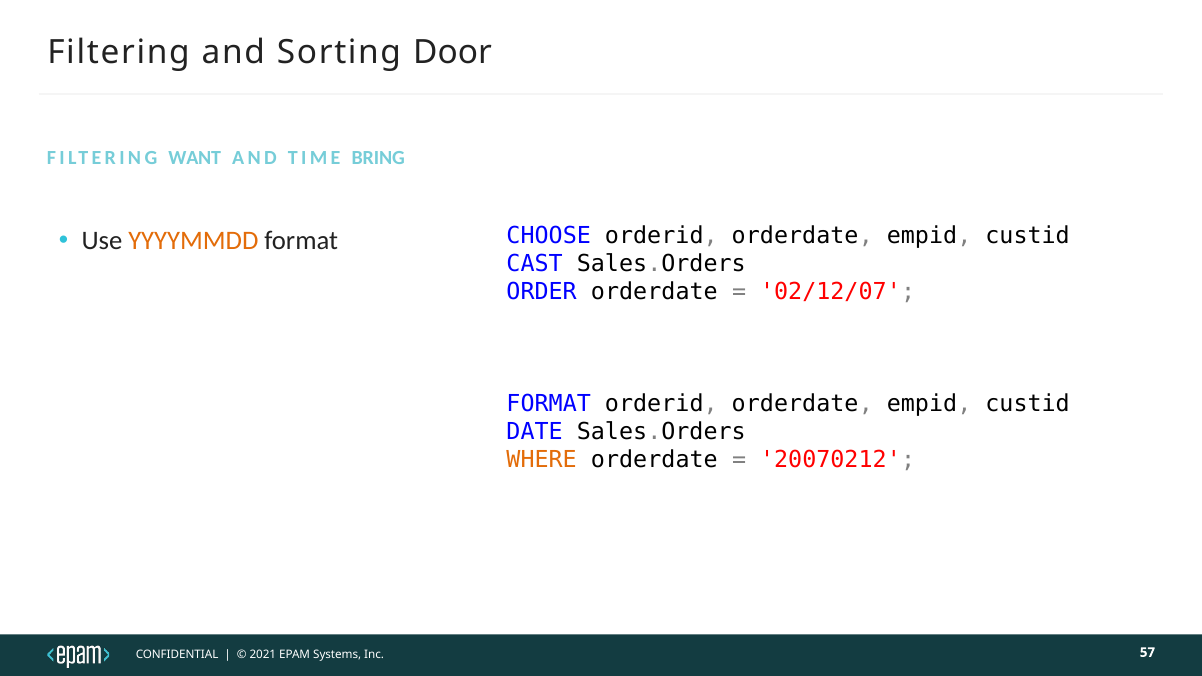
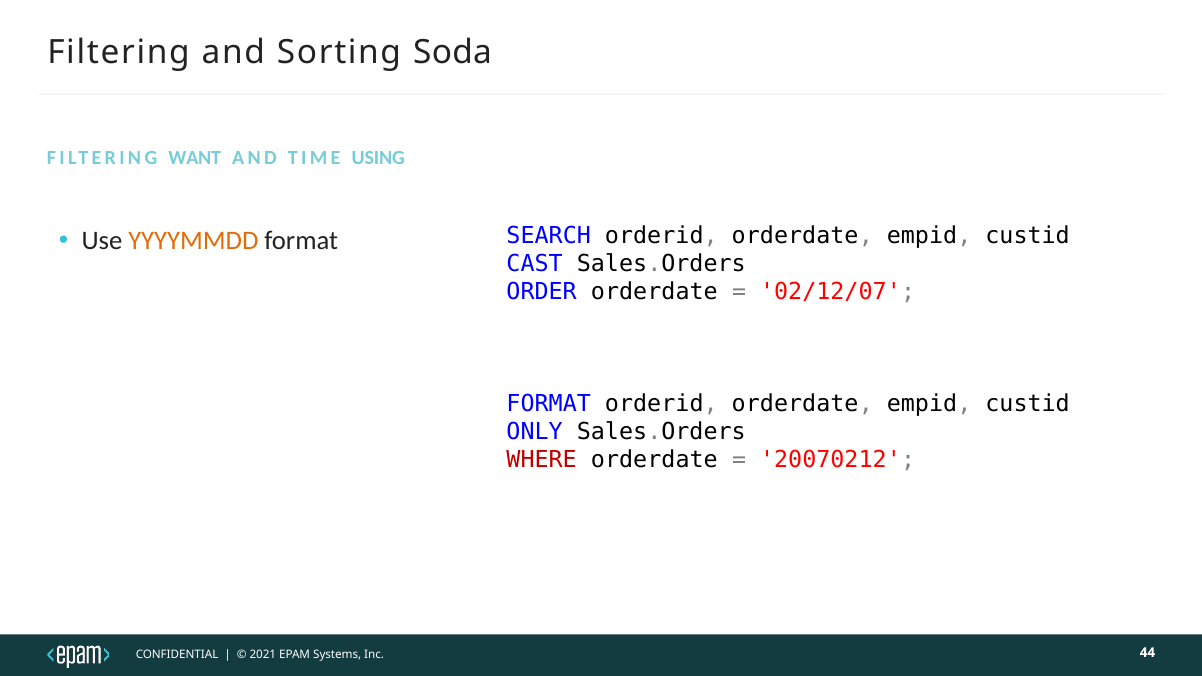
Door: Door -> Soda (453, 52)
BRING: BRING -> USING (378, 158)
CHOOSE: CHOOSE -> SEARCH (549, 235)
DATE: DATE -> ONLY (535, 432)
WHERE colour: orange -> red (542, 460)
57: 57 -> 44 (1147, 653)
